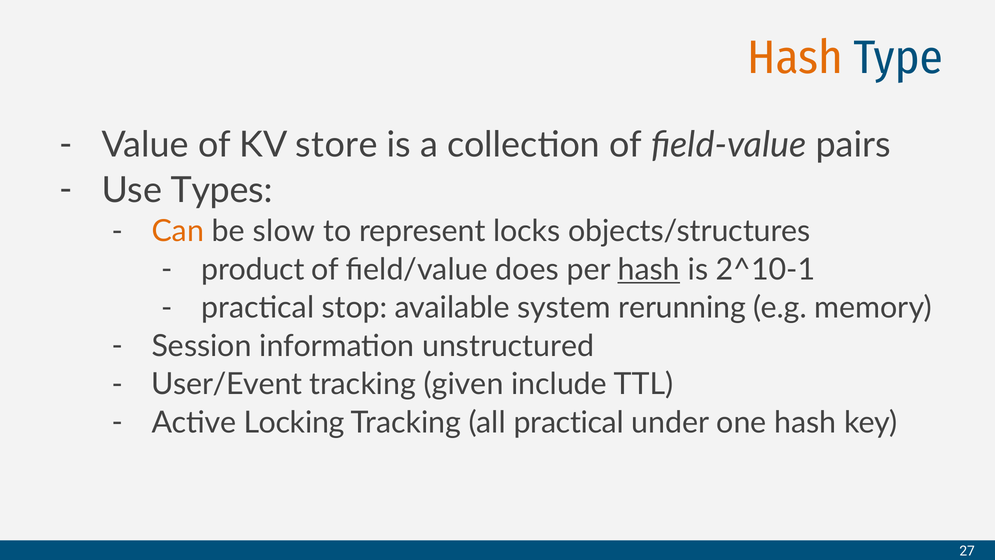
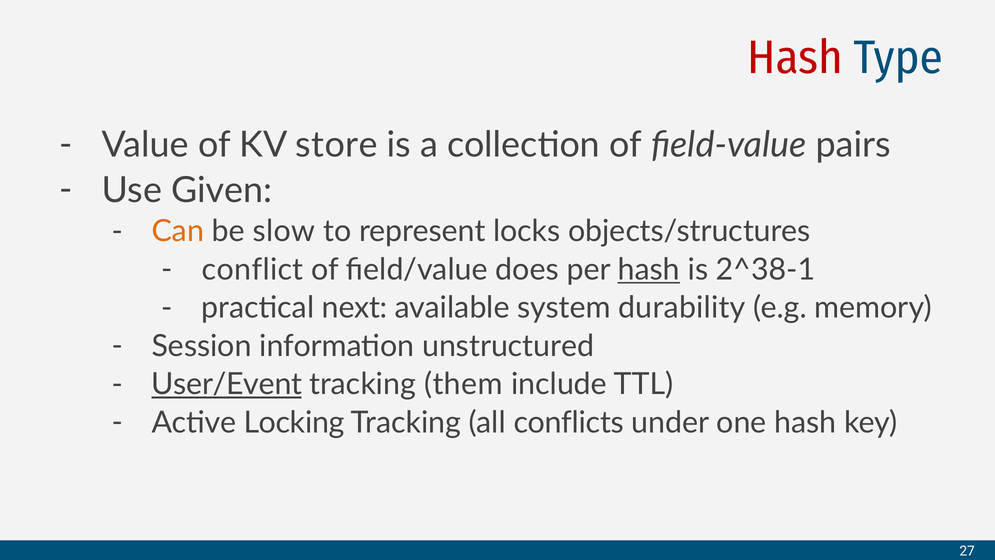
Hash colour: orange -> red (795, 58)
Types: Types -> Given (222, 190)
product: product -> conflict (253, 269)
2^10-1: 2^10-1 -> 2^38-1 (766, 269)
stop: stop -> next (355, 308)
rerunning: rerunning -> durability (682, 308)
User/Event underline: none -> present (227, 384)
given: given -> them (463, 384)
all practical: practical -> conflicts (569, 422)
